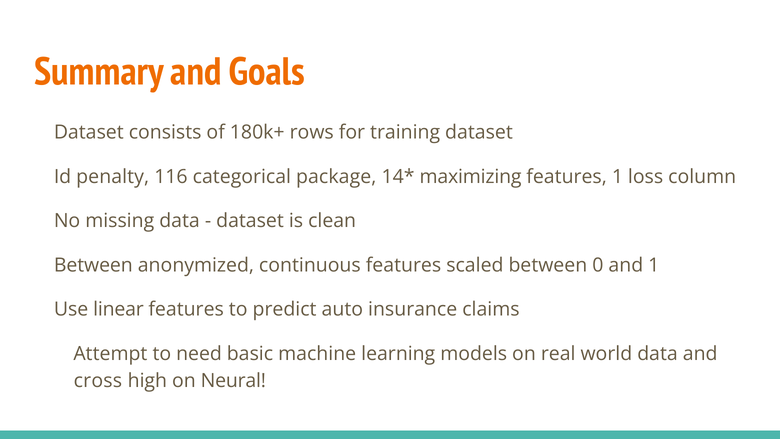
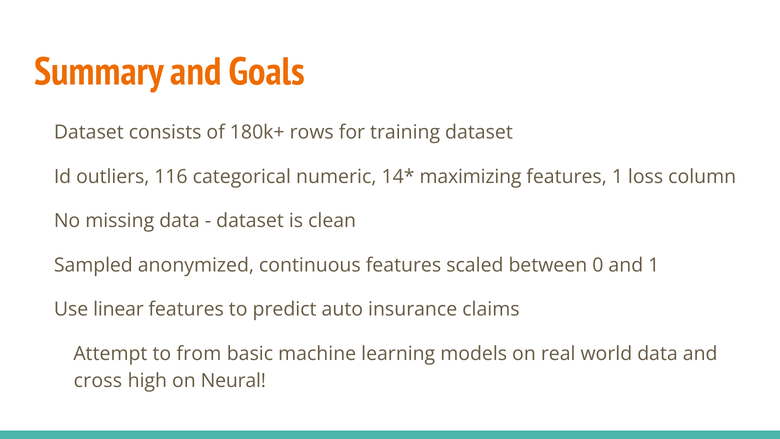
penalty: penalty -> outliers (113, 177)
package: package -> numeric (336, 177)
Between: Between -> Sampled (93, 265)
need: need -> from (199, 354)
